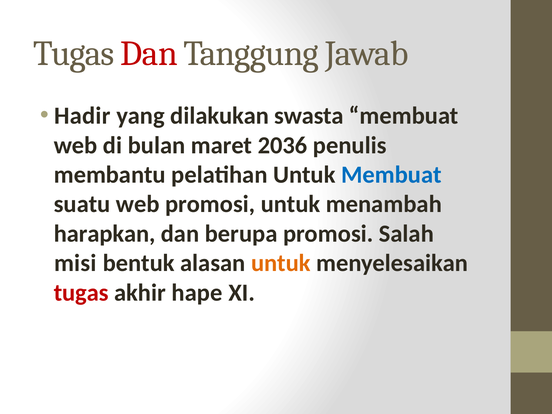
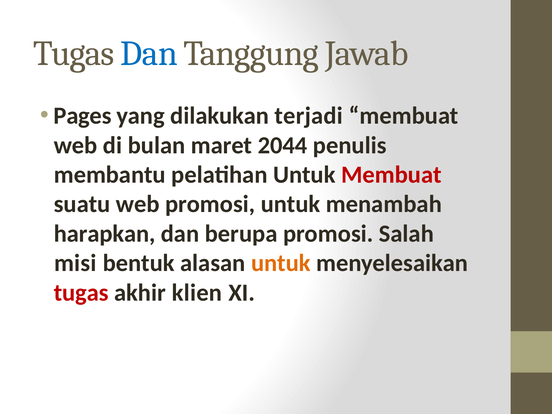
Dan colour: red -> blue (149, 54)
Hadir: Hadir -> Pages (83, 116)
swasta: swasta -> terjadi (309, 116)
2036: 2036 -> 2044 (283, 145)
Membuat colour: blue -> red (391, 175)
hape: hape -> klien (197, 293)
